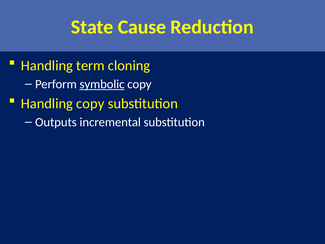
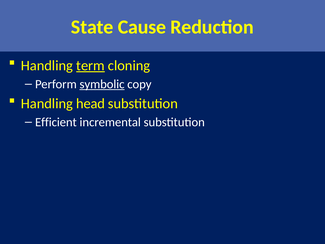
term underline: none -> present (90, 65)
Handling copy: copy -> head (91, 103)
Outputs: Outputs -> Efficient (56, 122)
